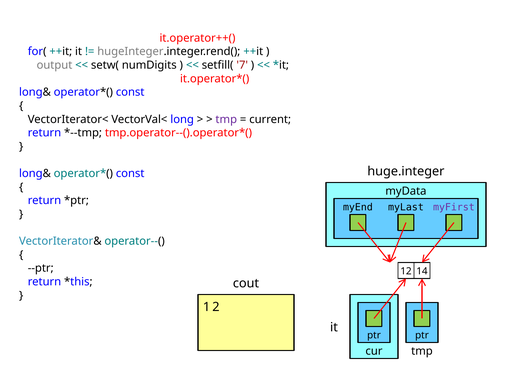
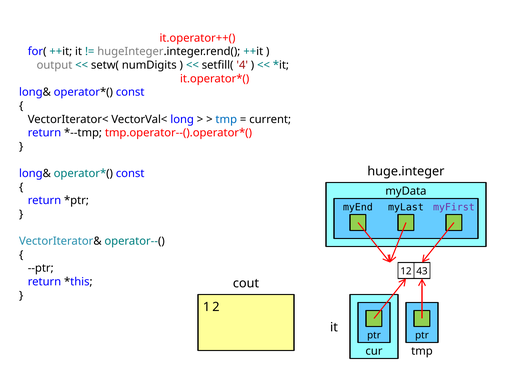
7: 7 -> 4 (242, 65)
tmp colour: purple -> blue (226, 119)
14: 14 -> 43 (422, 271)
